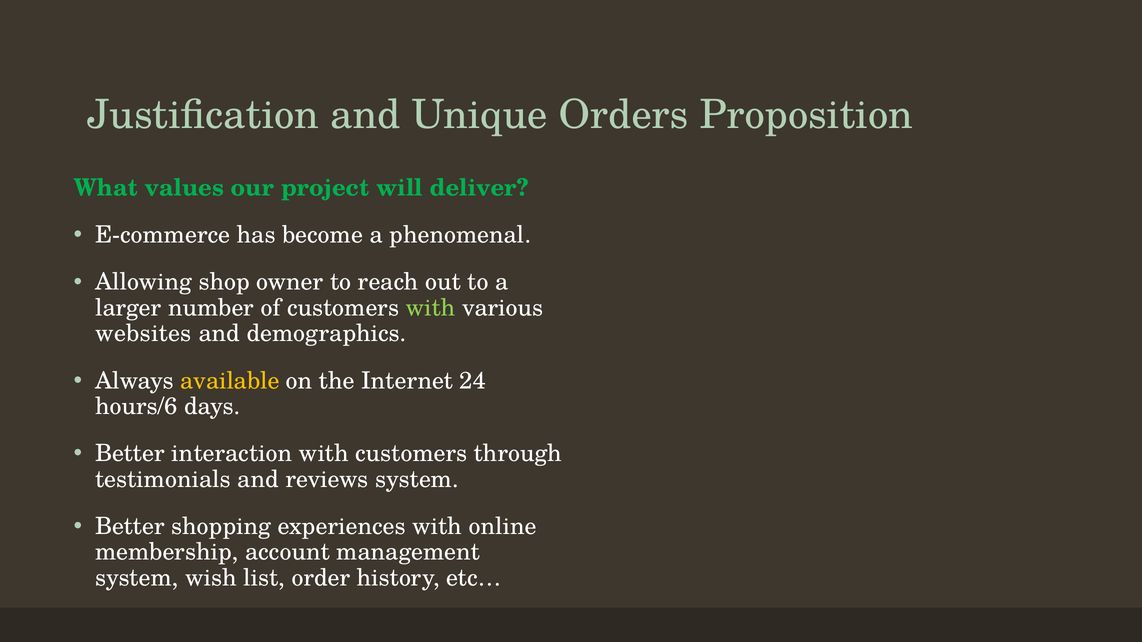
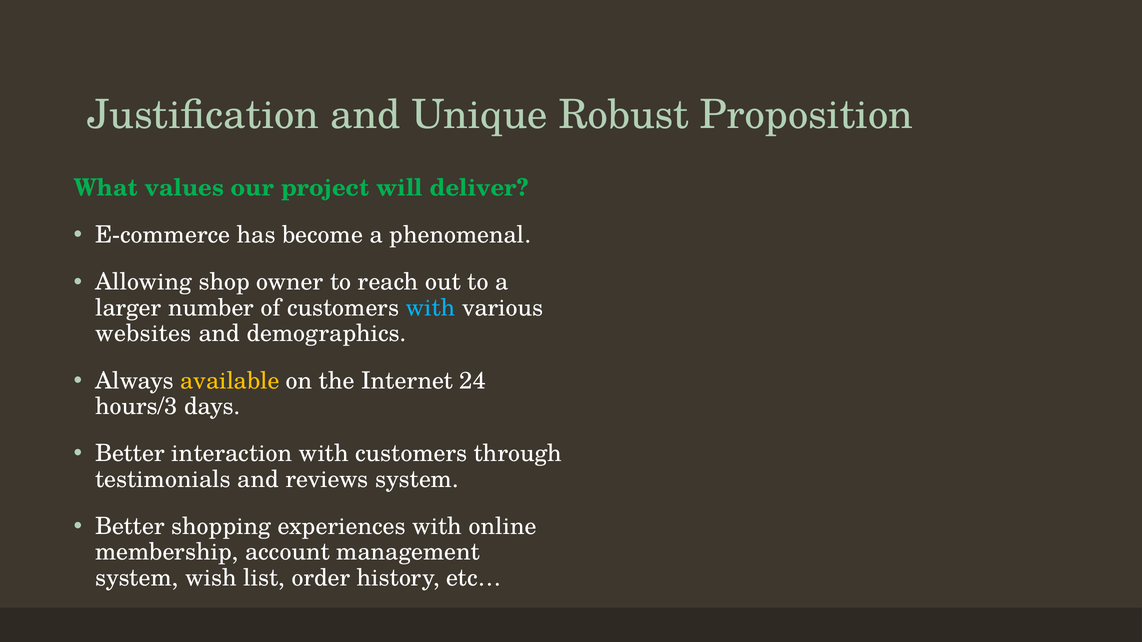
Orders: Orders -> Robust (624, 115)
with colour: light green -> light blue (431, 308)
hours/6: hours/6 -> hours/3 (136, 407)
